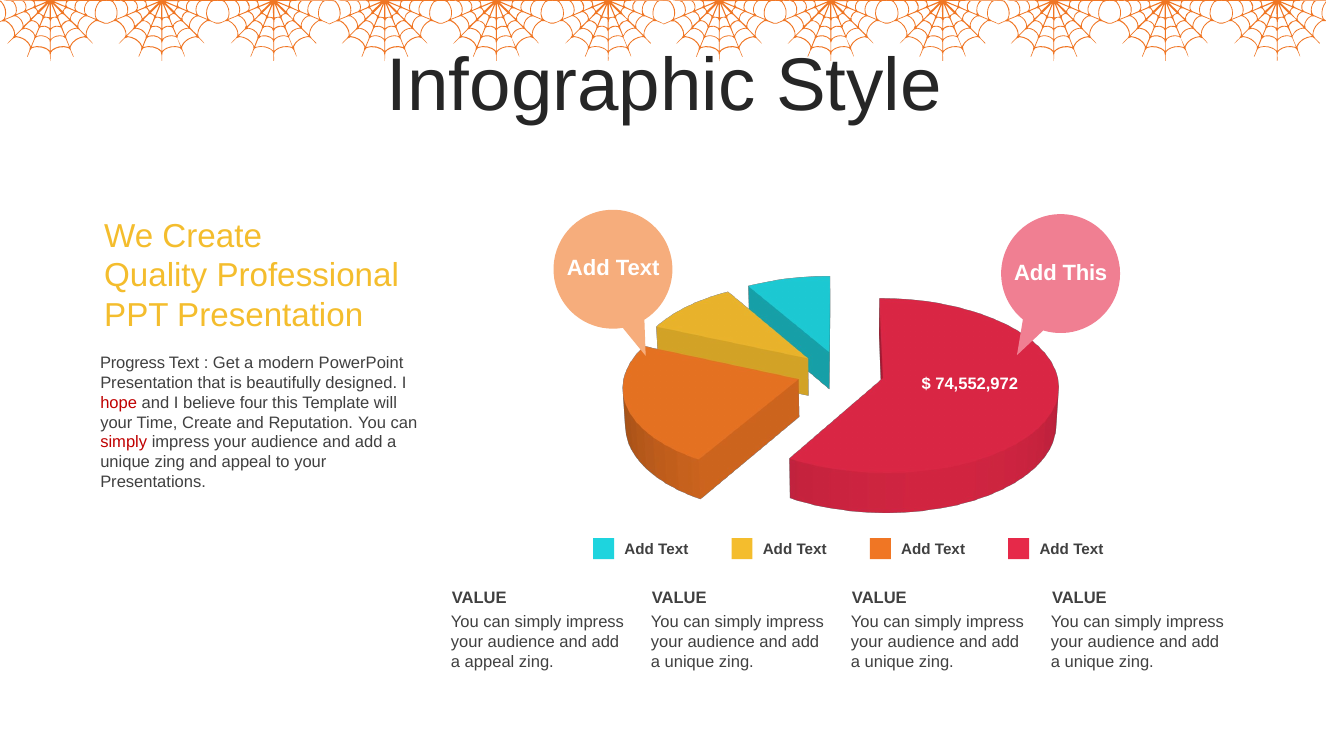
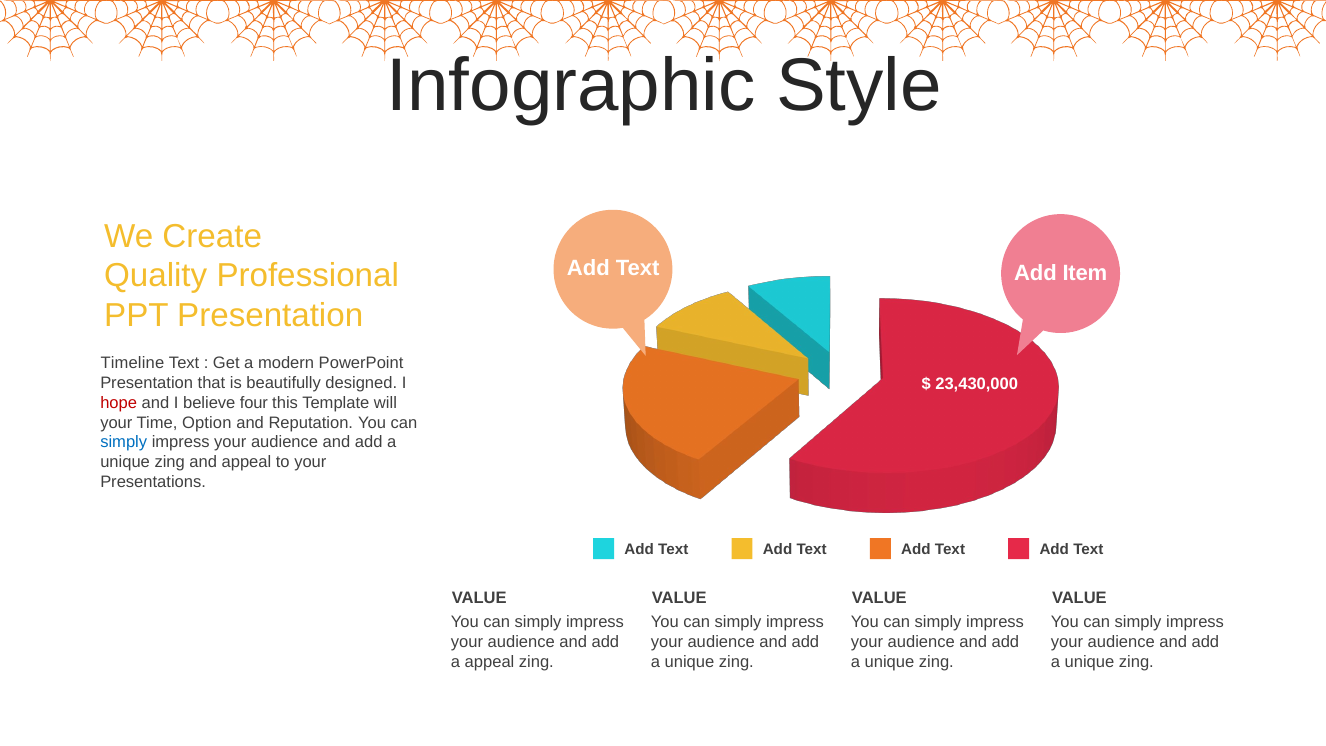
Add This: This -> Item (1085, 273)
Progress: Progress -> Timeline (132, 363)
74,552,972: 74,552,972 -> 23,430,000 (977, 384)
Time Create: Create -> Option (207, 423)
simply colour: red -> blue (124, 442)
